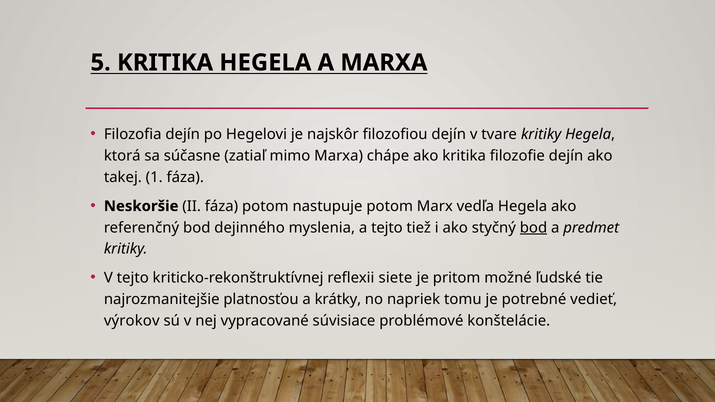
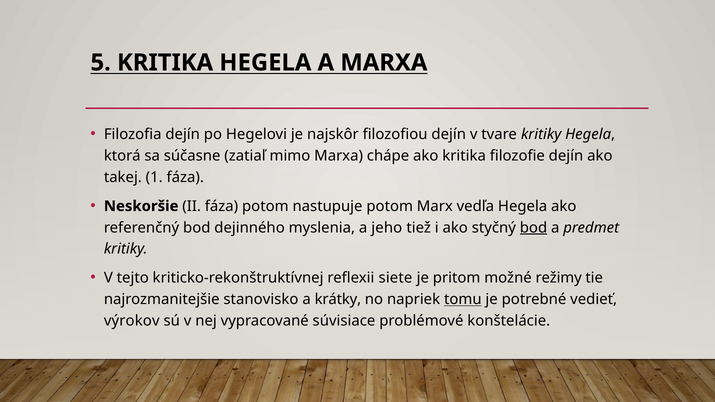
a tejto: tejto -> jeho (387, 228)
ľudské: ľudské -> režimy (559, 278)
platnosťou: platnosťou -> stanovisko (261, 299)
tomu underline: none -> present (463, 299)
